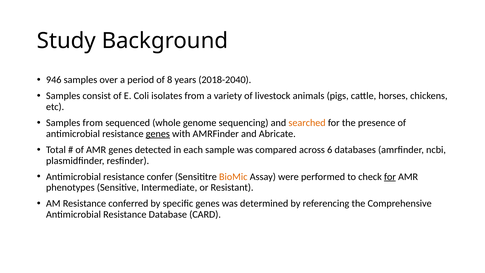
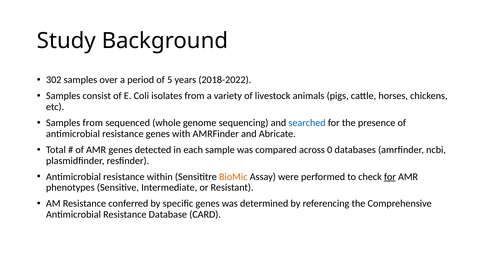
946: 946 -> 302 (54, 80)
8: 8 -> 5 (170, 80)
2018-2040: 2018-2040 -> 2018-2022 (225, 80)
searched colour: orange -> blue (307, 123)
genes underline: present -> none (158, 134)
6: 6 -> 0 (330, 150)
confer: confer -> within (160, 177)
